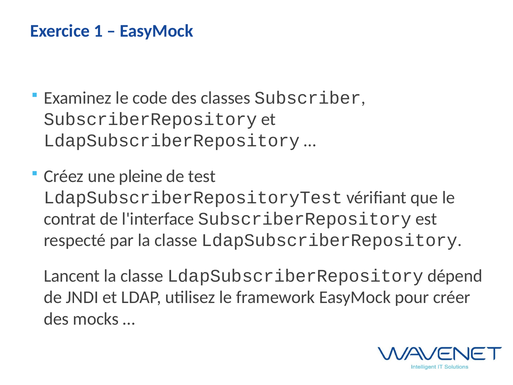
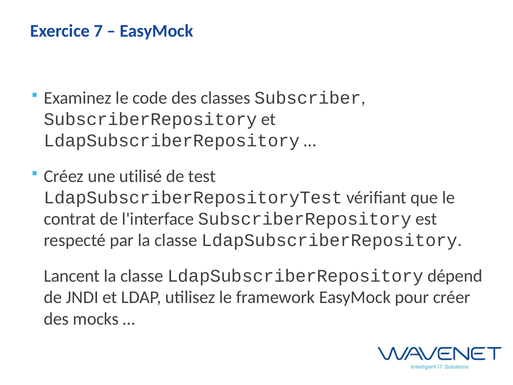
1: 1 -> 7 (98, 31)
pleine: pleine -> utilisé (141, 176)
